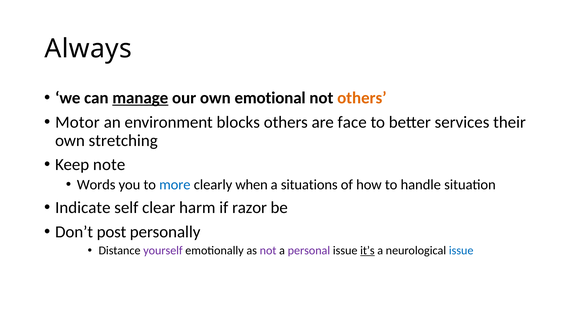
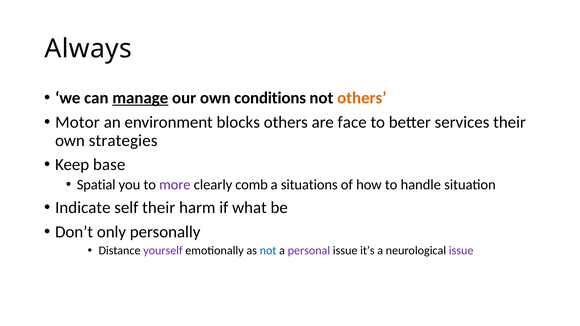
emotional: emotional -> conditions (270, 98)
stretching: stretching -> strategies (123, 141)
note: note -> base (109, 165)
Words: Words -> Spatial (96, 185)
more colour: blue -> purple (175, 185)
when: when -> comb (252, 185)
self clear: clear -> their (159, 208)
razor: razor -> what (249, 208)
post: post -> only (111, 232)
not colour: purple -> blue (268, 251)
it’s underline: present -> none (367, 251)
issue colour: blue -> purple (461, 251)
